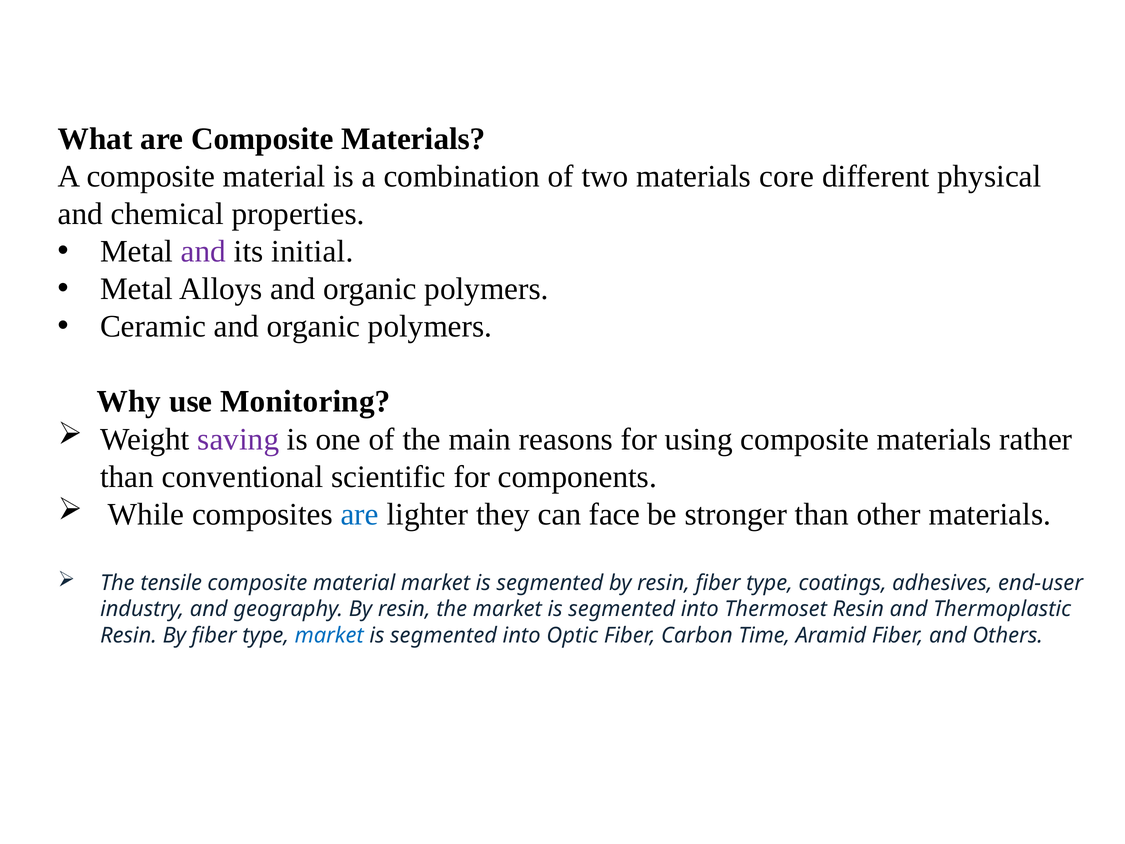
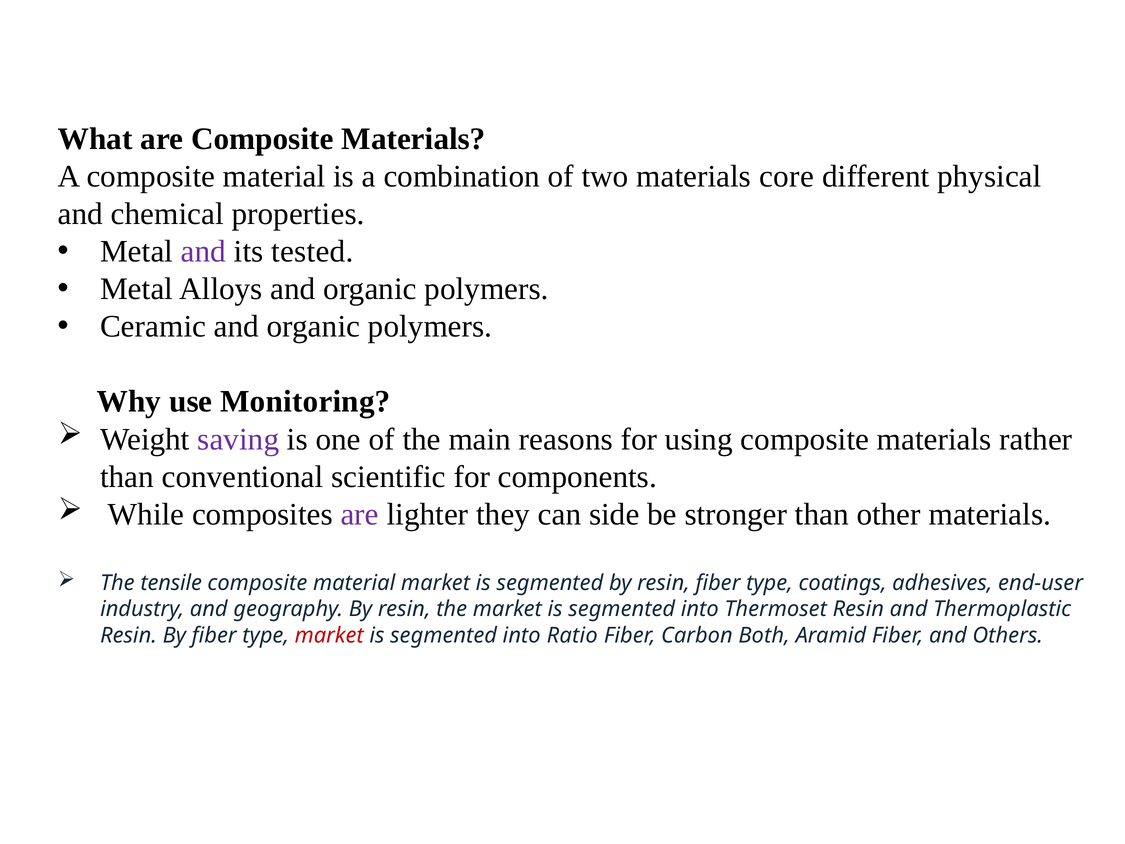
initial: initial -> tested (312, 251)
are colour: blue -> purple (360, 514)
face: face -> side (614, 514)
market colour: blue -> red (329, 635)
Optic: Optic -> Ratio (572, 635)
Time: Time -> Both (764, 635)
